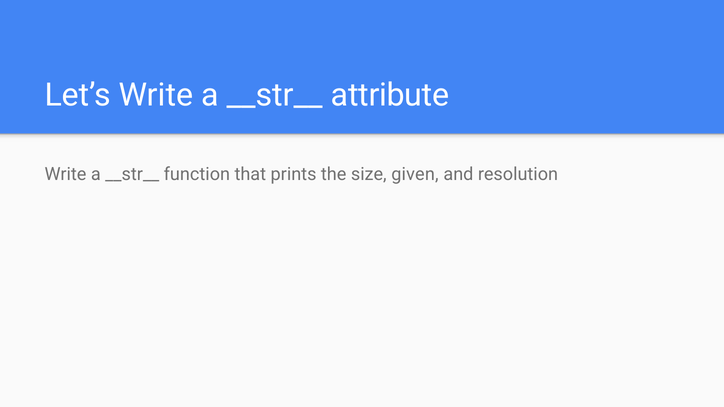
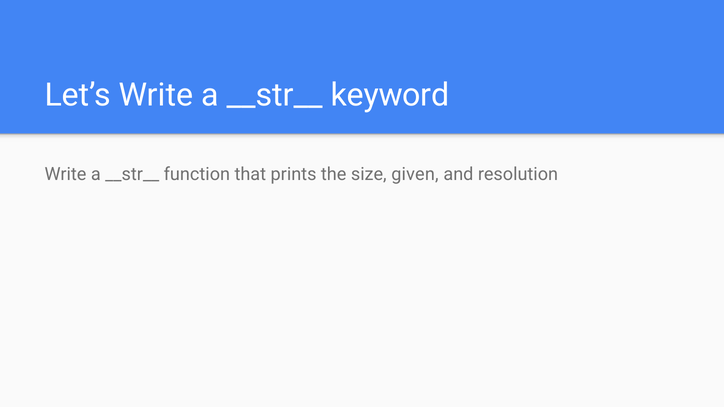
attribute: attribute -> keyword (390, 95)
